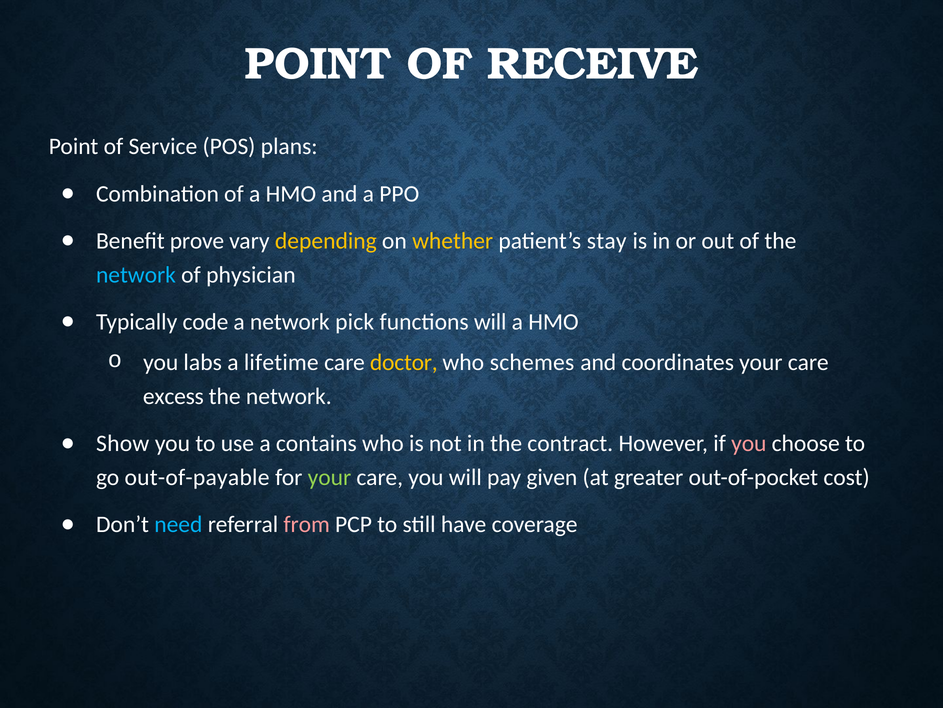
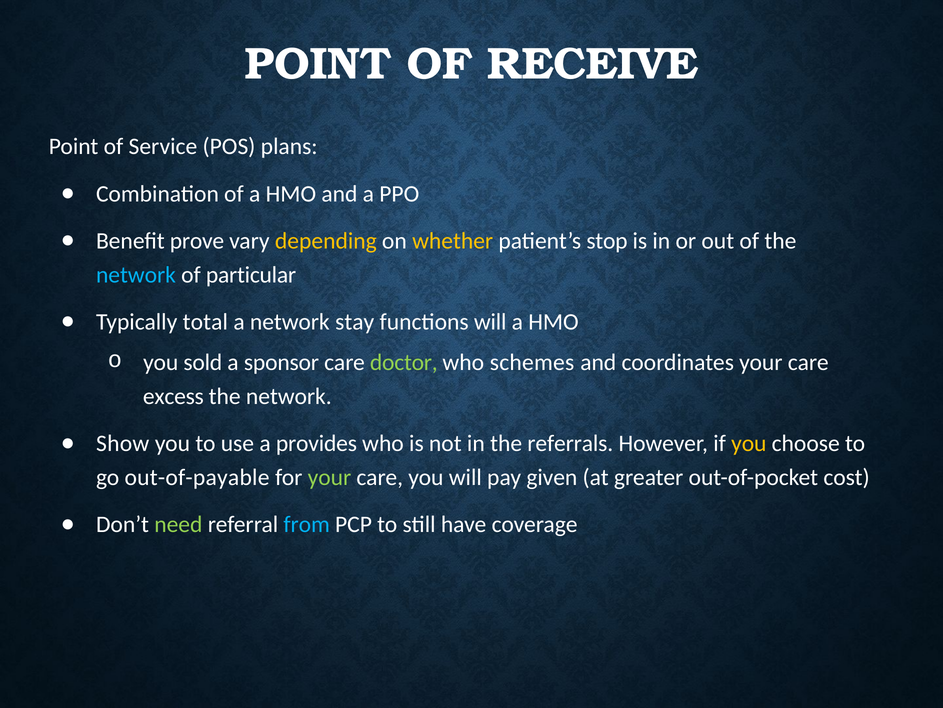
stay: stay -> stop (607, 241)
physician: physician -> particular (251, 275)
code: code -> total (205, 322)
pick: pick -> stay (355, 322)
labs: labs -> sold (203, 362)
lifetime: lifetime -> sponsor (281, 362)
doctor colour: yellow -> light green (404, 362)
contains: contains -> provides (316, 443)
contract: contract -> referrals (570, 443)
you colour: pink -> yellow (749, 443)
need colour: light blue -> light green (178, 524)
from colour: pink -> light blue (307, 524)
